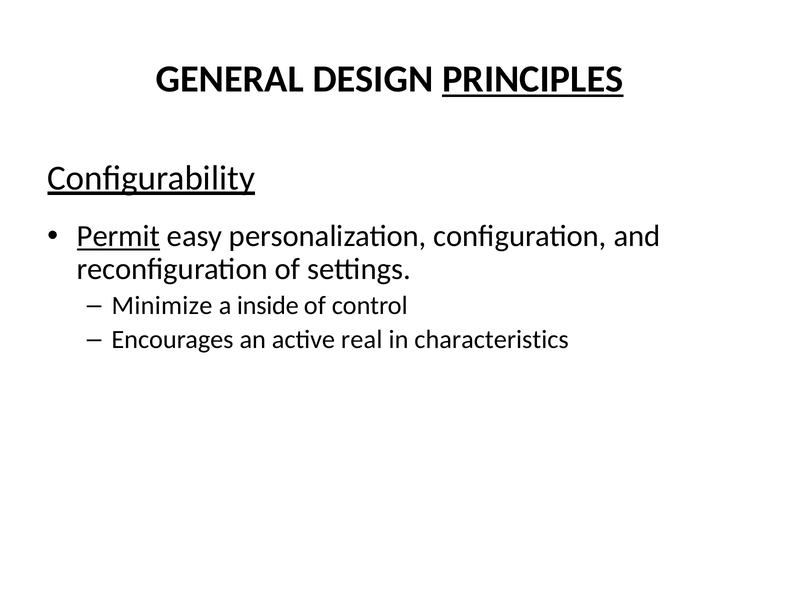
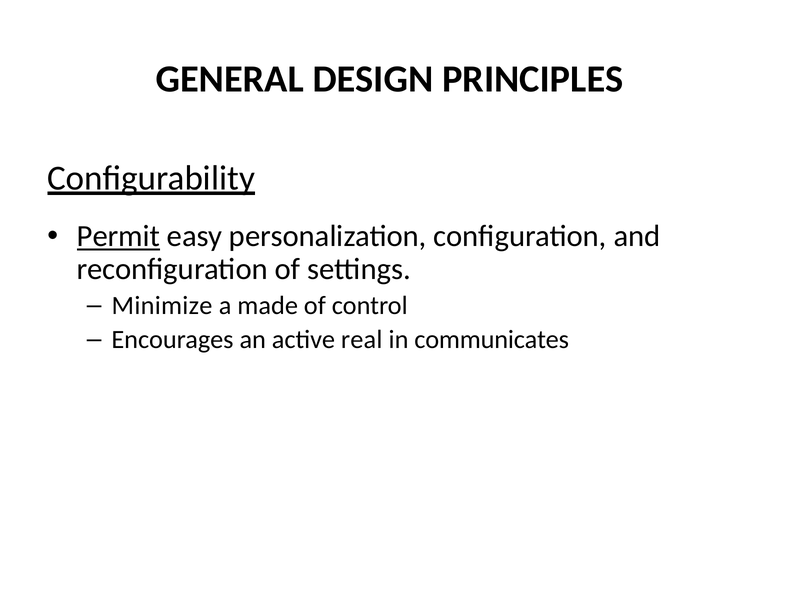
PRINCIPLES underline: present -> none (533, 79)
inside: inside -> made (268, 306)
characteristics: characteristics -> communicates (492, 340)
